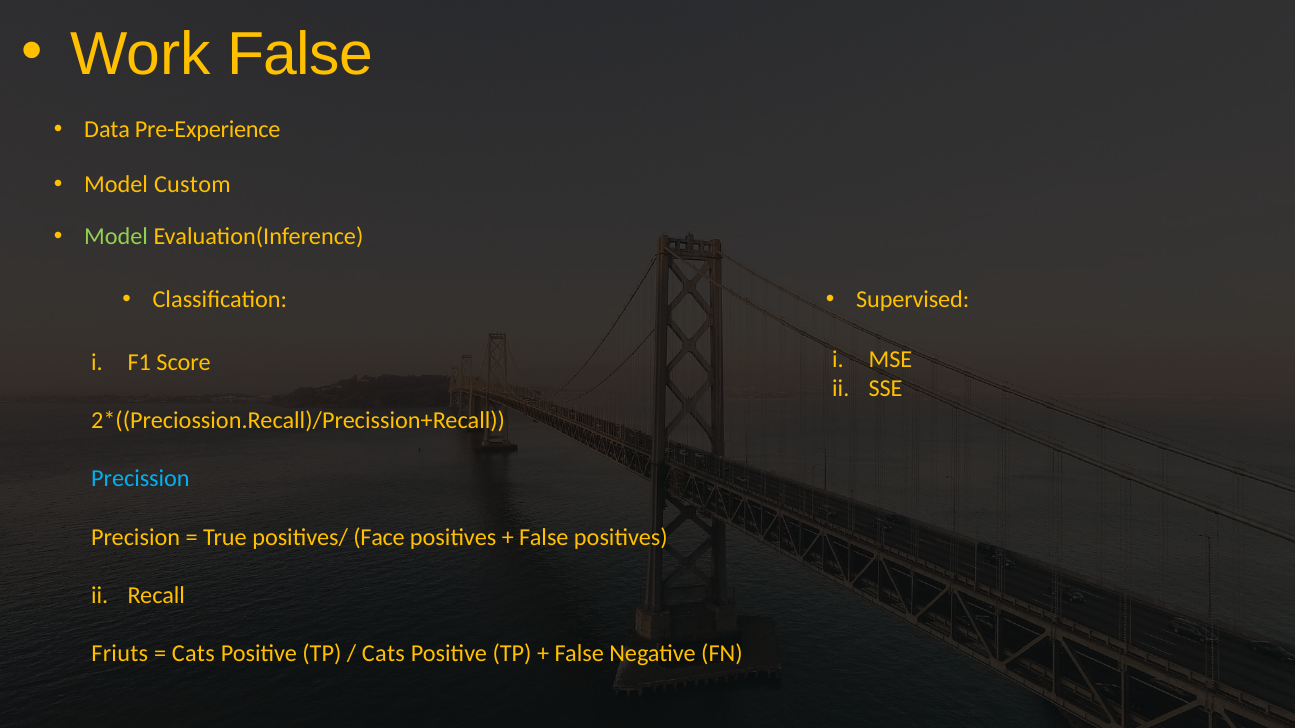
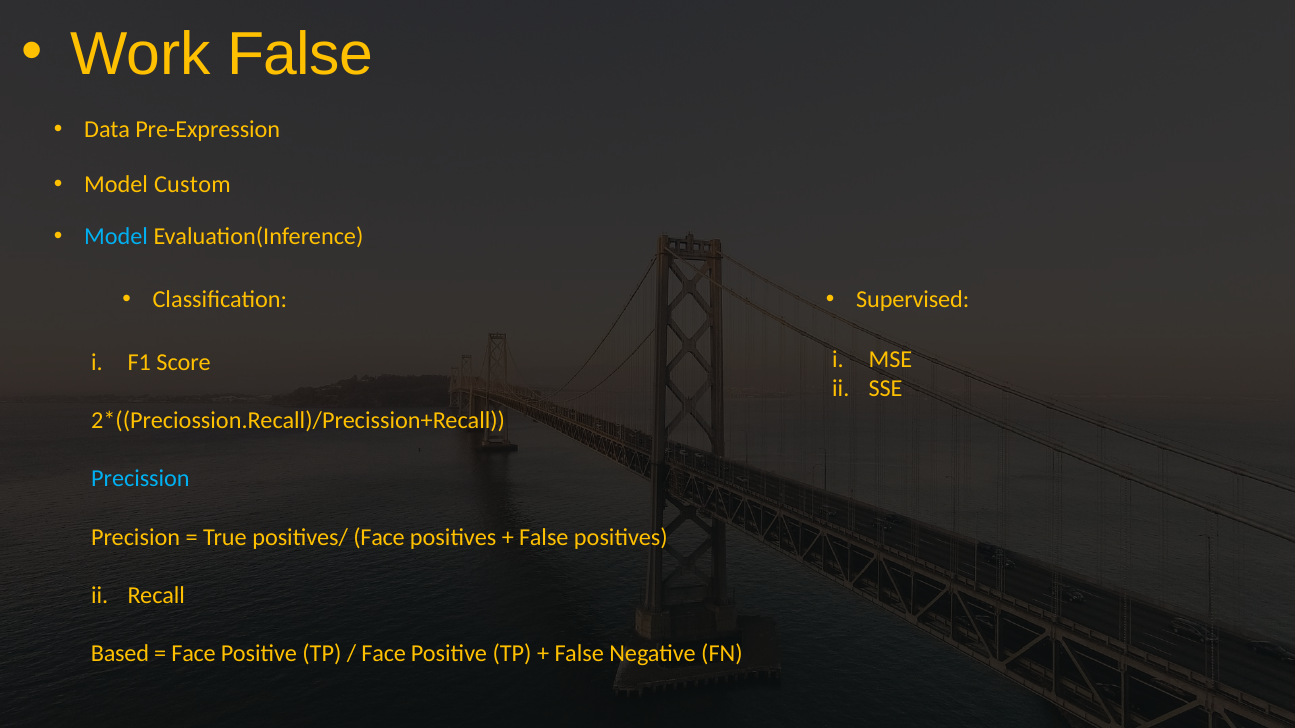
Pre-Experience: Pre-Experience -> Pre-Expression (208, 130)
Model colour: light green -> light blue (116, 237)
Friuts: Friuts -> Based (120, 654)
Cats: Cats -> Face (194, 654)
Cats: Cats -> Face (384, 654)
